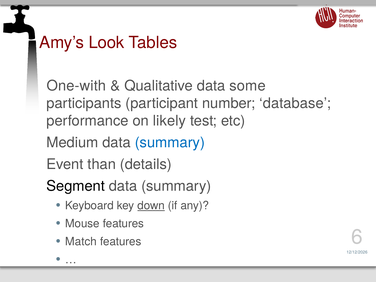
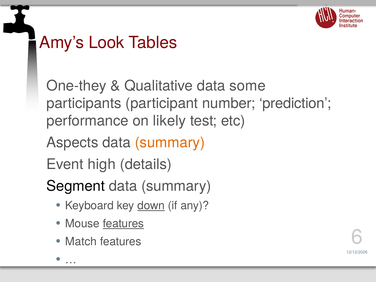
One-with: One-with -> One-they (76, 86)
database: database -> prediction (295, 103)
Medium: Medium -> Aspects (72, 143)
summary colour: blue -> orange (170, 143)
than: than -> high (102, 164)
features underline: none -> present (123, 224)
